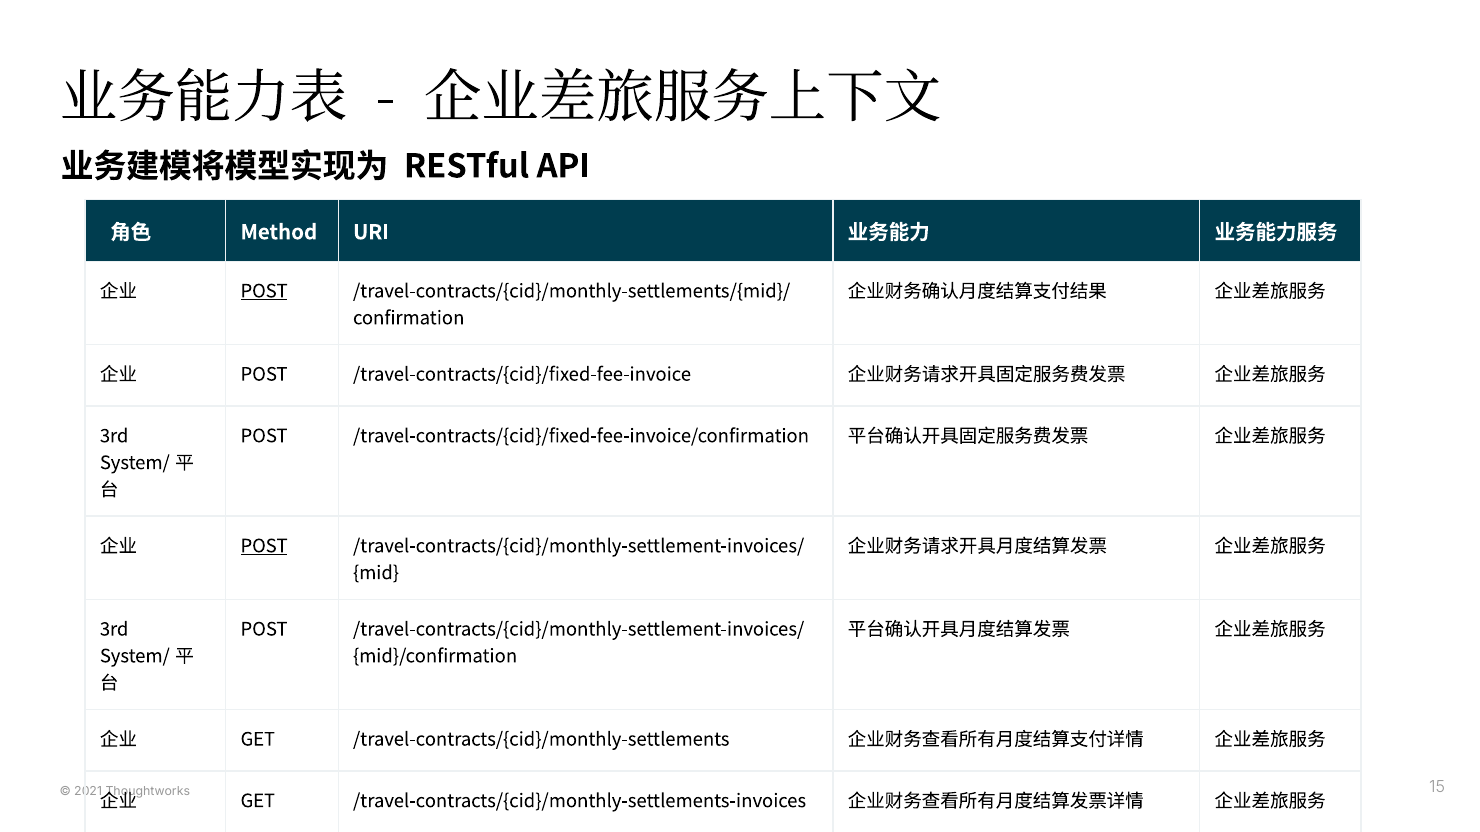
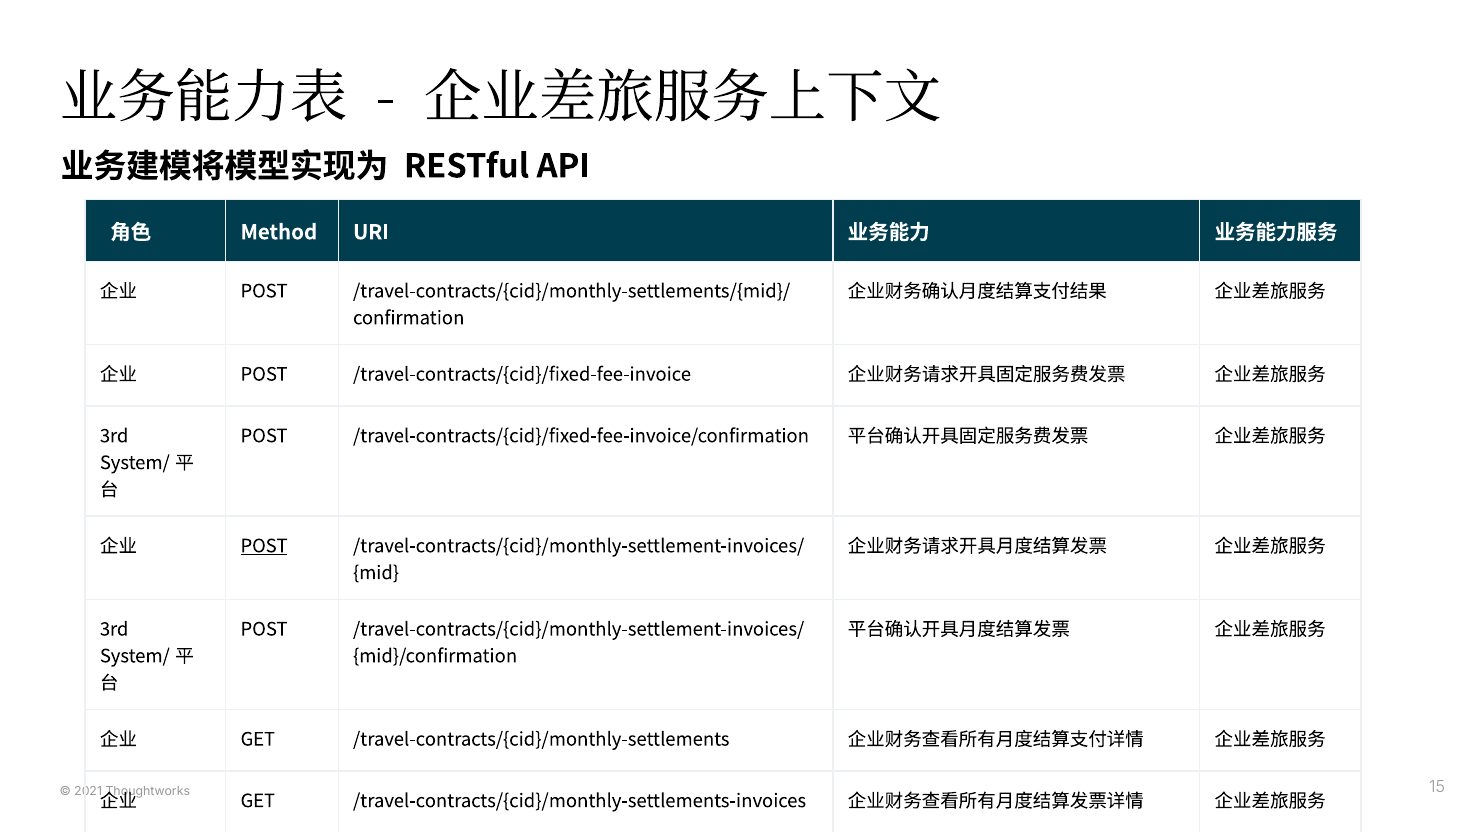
POST underline: present -> none (264, 292)
